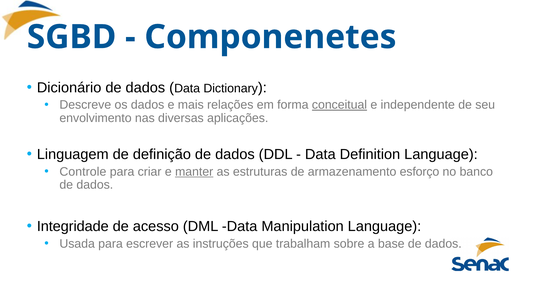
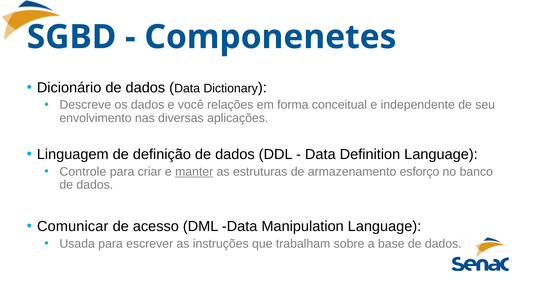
mais: mais -> você (191, 105)
conceitual underline: present -> none (339, 105)
Integridade: Integridade -> Comunicar (73, 226)
